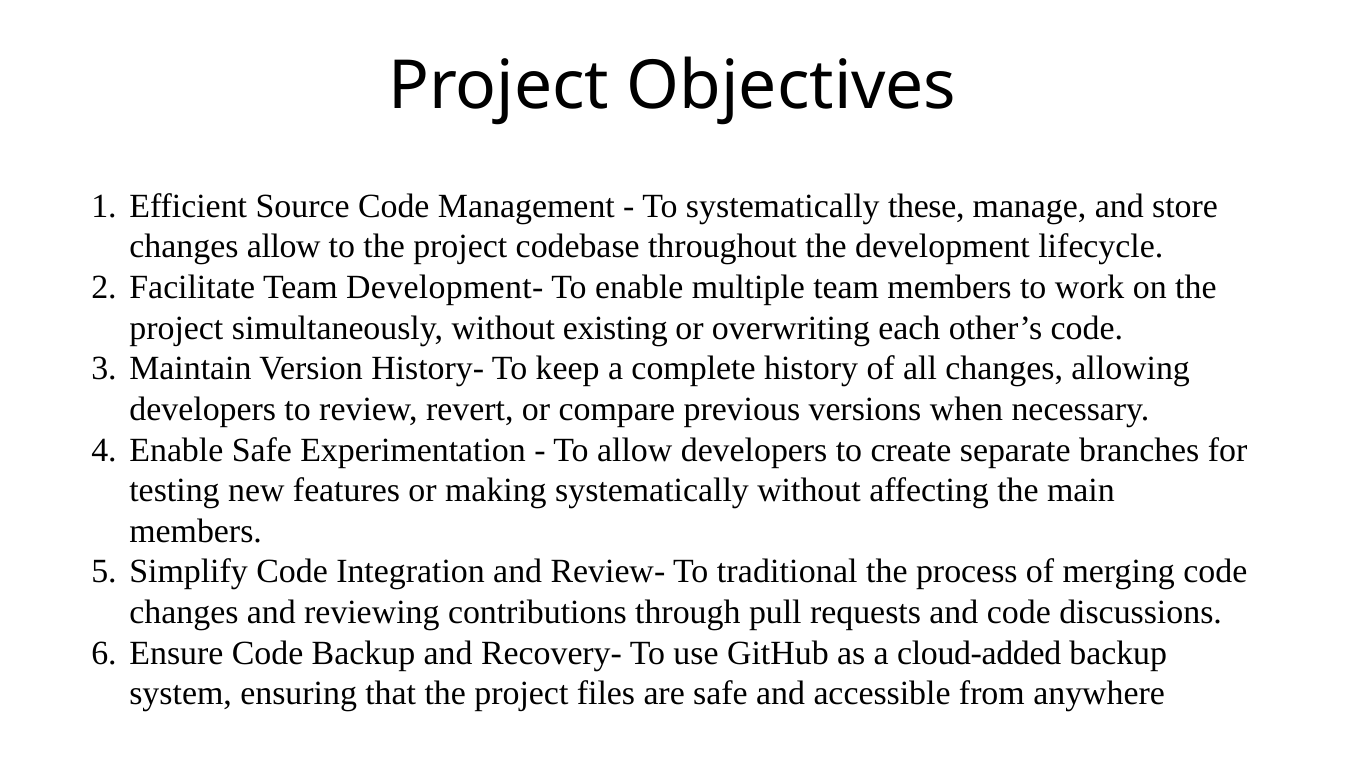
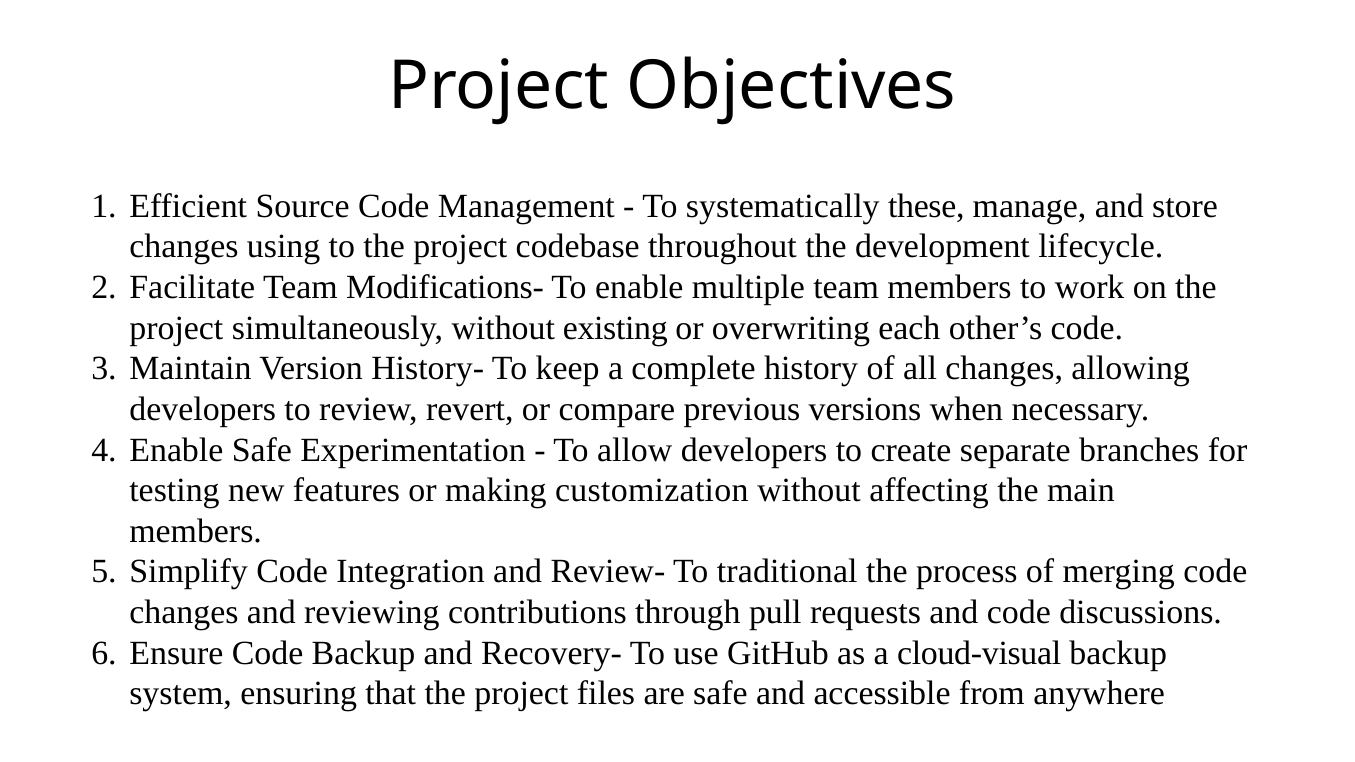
changes allow: allow -> using (284, 247)
Development-: Development- -> Modifications- (445, 287)
making systematically: systematically -> customization (652, 491)
cloud-added: cloud-added -> cloud-visual (979, 653)
